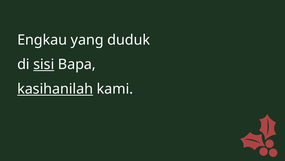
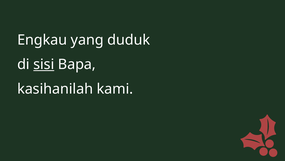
kasihanilah underline: present -> none (55, 89)
